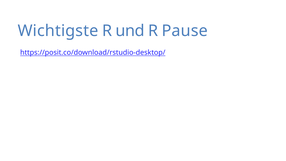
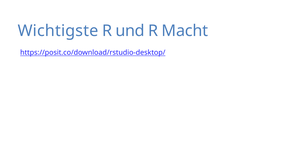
Pause: Pause -> Macht (185, 31)
